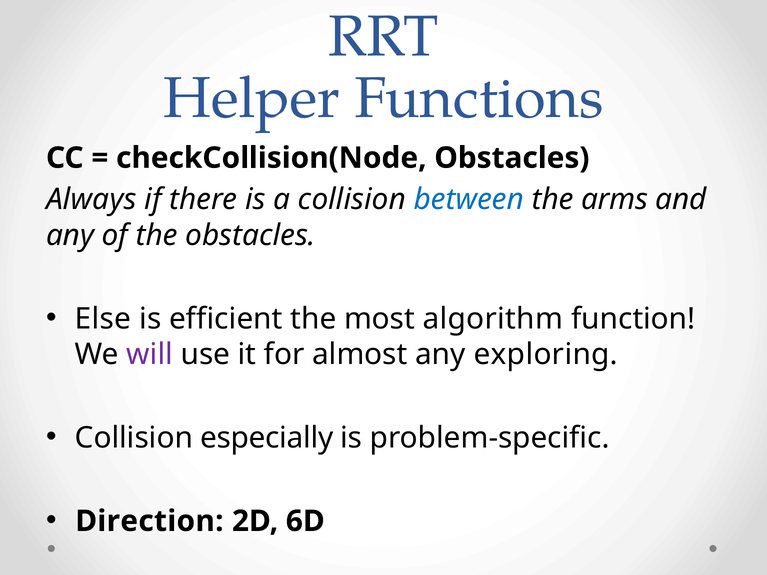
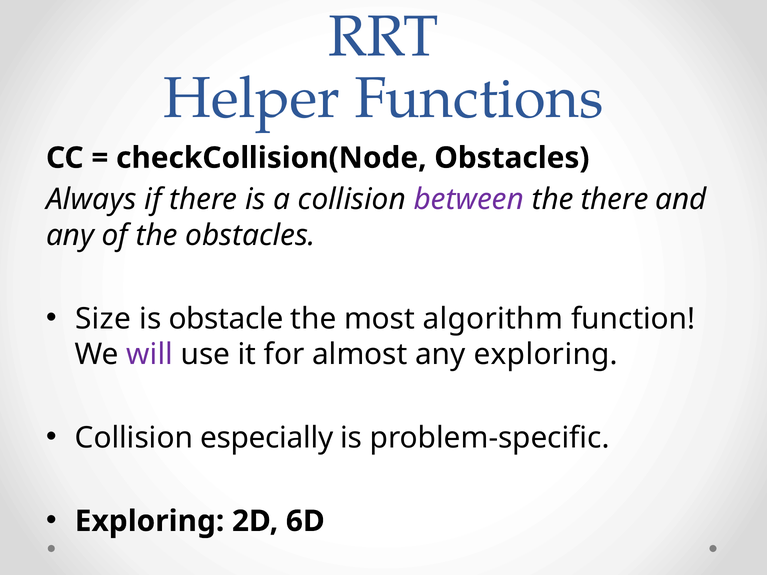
between colour: blue -> purple (469, 200)
the arms: arms -> there (615, 200)
Else: Else -> Size (103, 319)
efficient: efficient -> obstacle (226, 319)
Direction: Direction -> Exploring (150, 521)
